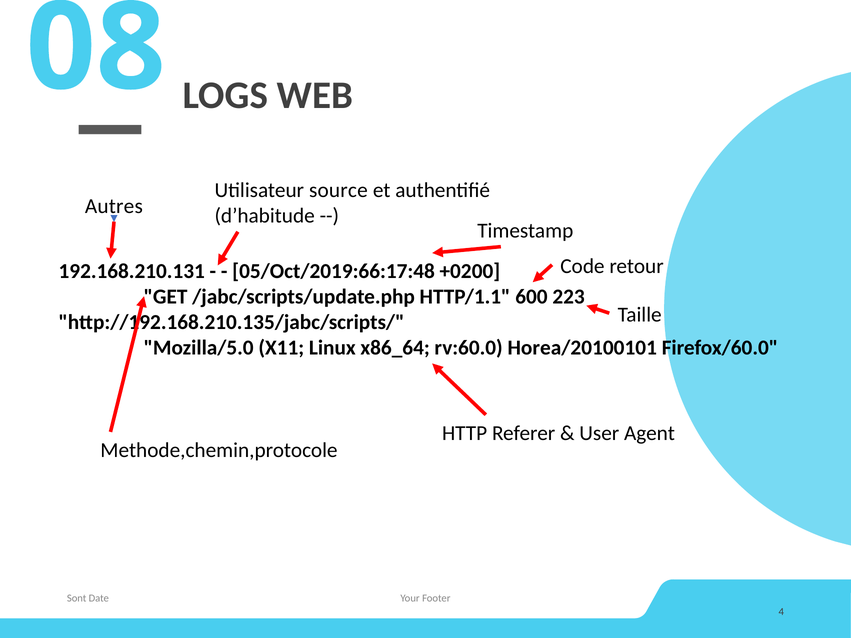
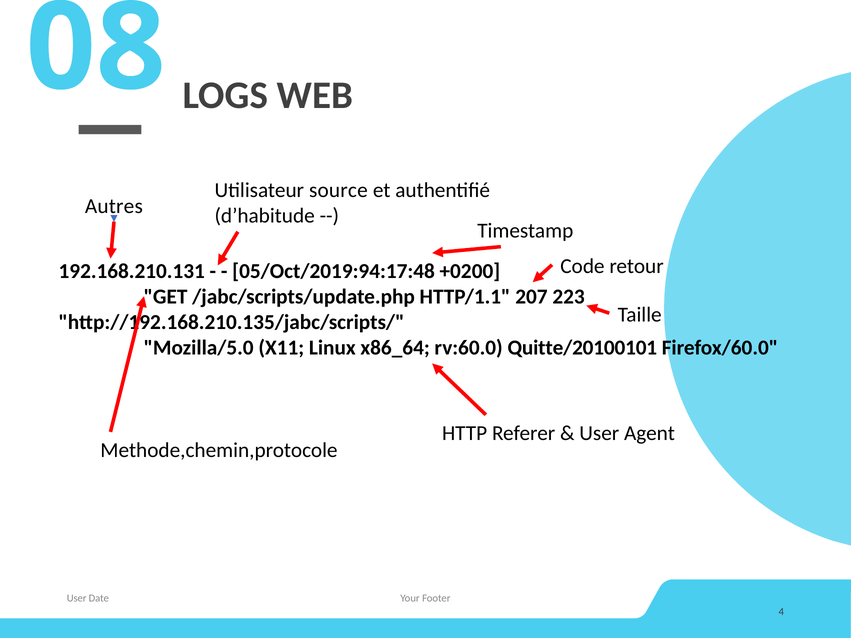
05/Oct/2019:66:17:48: 05/Oct/2019:66:17:48 -> 05/Oct/2019:94:17:48 (334, 271)
600: 600 -> 207 (531, 297)
Horea/20100101: Horea/20100101 -> Quitte/20100101 (582, 348)
Sont: Sont -> User (77, 599)
